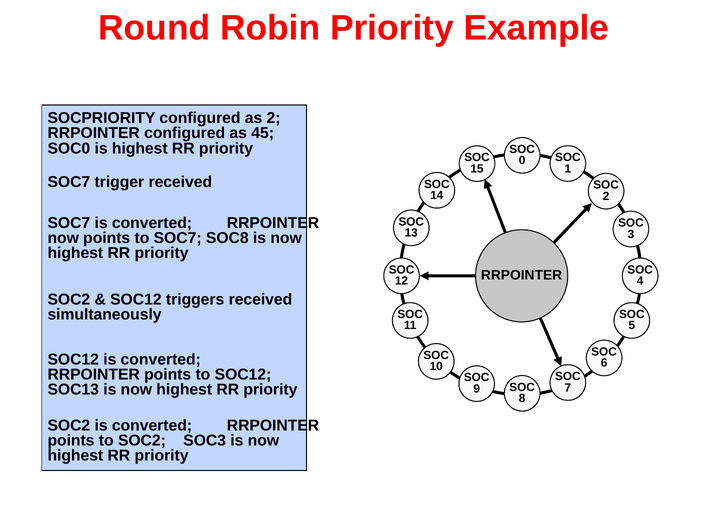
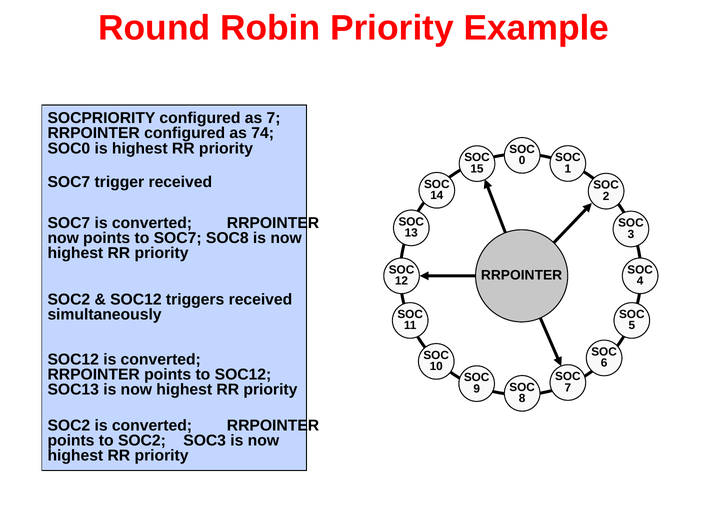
as 2: 2 -> 7 (274, 118)
45: 45 -> 74 (263, 133)
